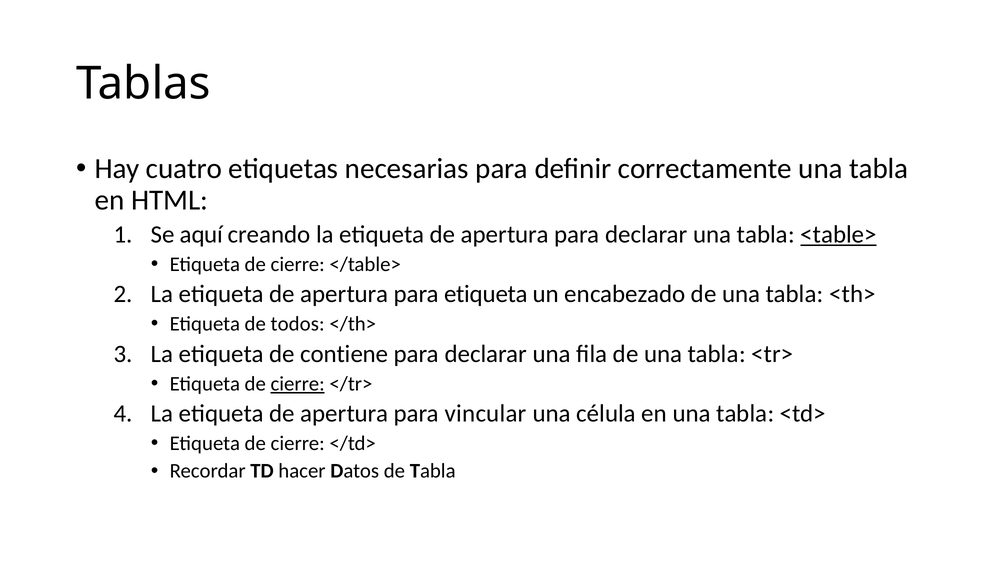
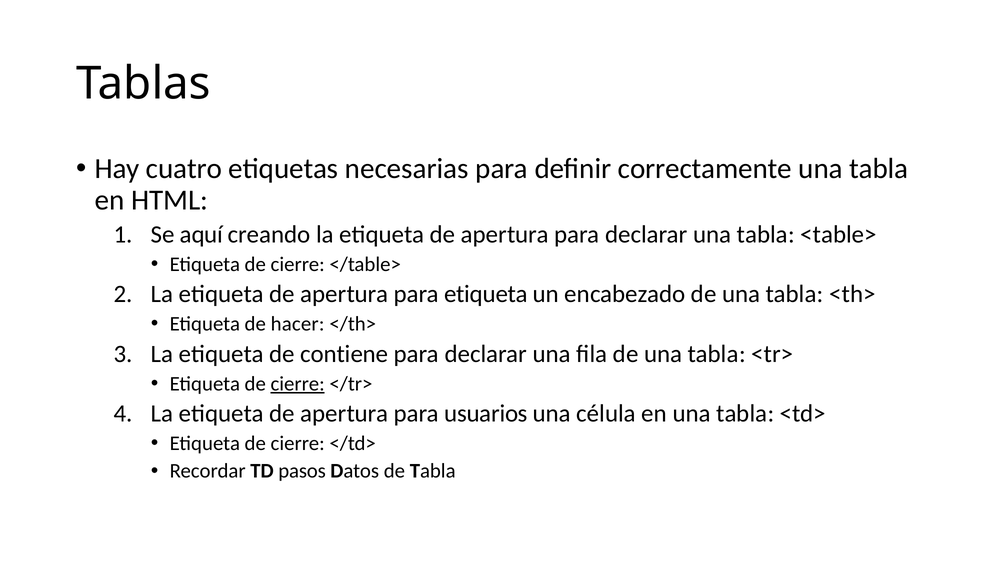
<table> underline: present -> none (838, 234)
todos: todos -> hacer (298, 324)
vincular: vincular -> usuarios (486, 414)
hacer: hacer -> pasos (302, 471)
